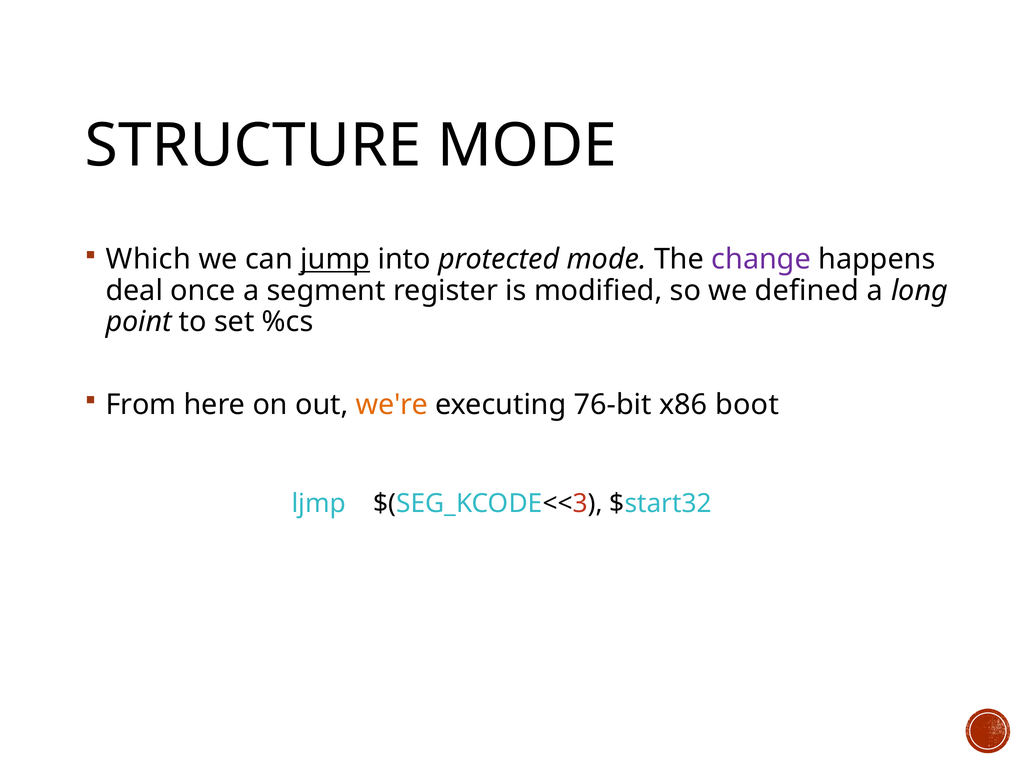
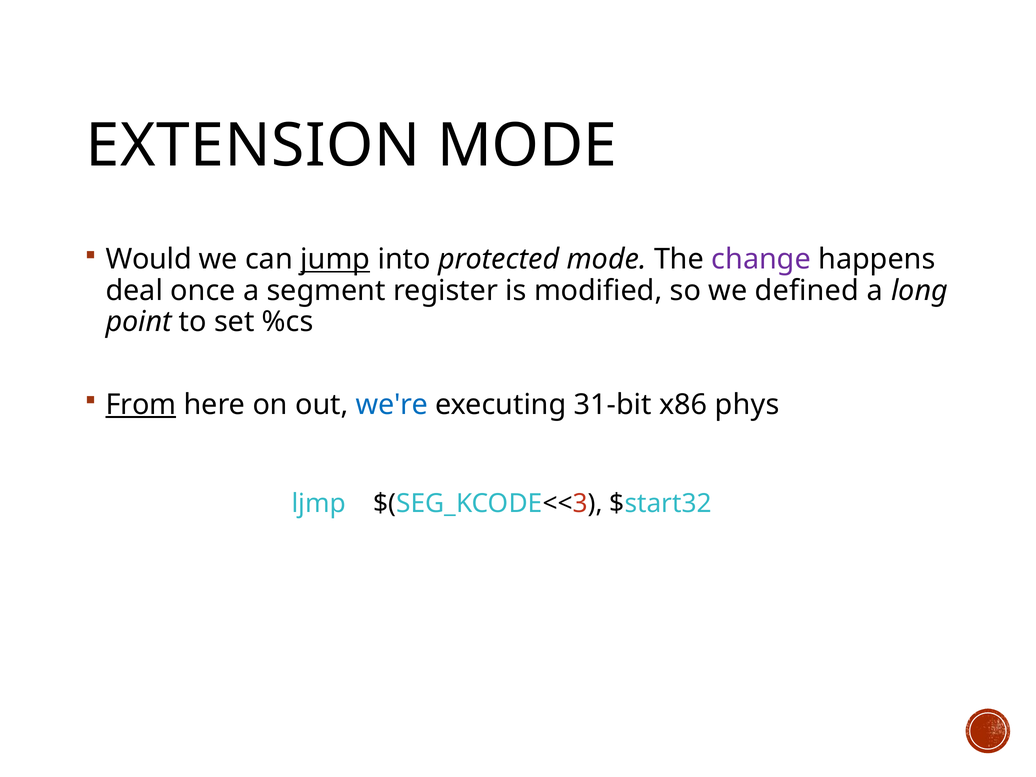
STRUCTURE: STRUCTURE -> EXTENSION (253, 146)
Which: Which -> Would (149, 259)
From underline: none -> present (141, 405)
we're colour: orange -> blue (392, 405)
76-bit: 76-bit -> 31-bit (613, 405)
boot: boot -> phys (747, 405)
